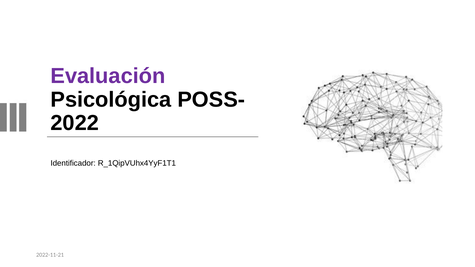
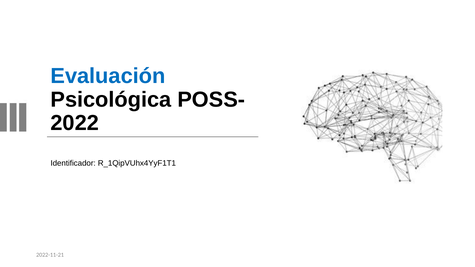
Evaluación colour: purple -> blue (108, 76)
